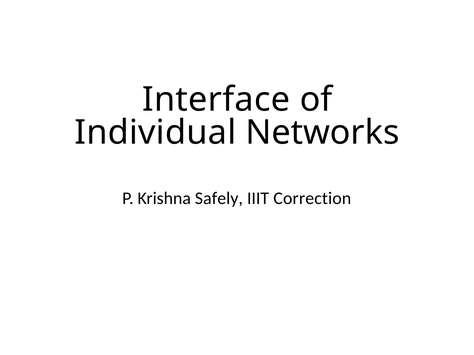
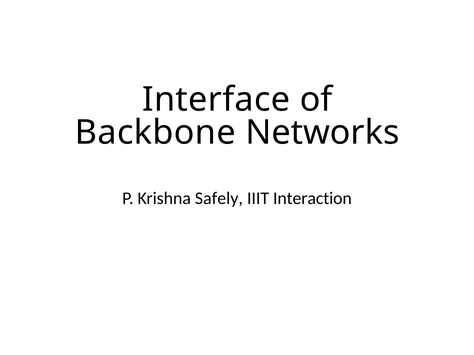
Individual: Individual -> Backbone (155, 133)
Correction: Correction -> Interaction (312, 199)
